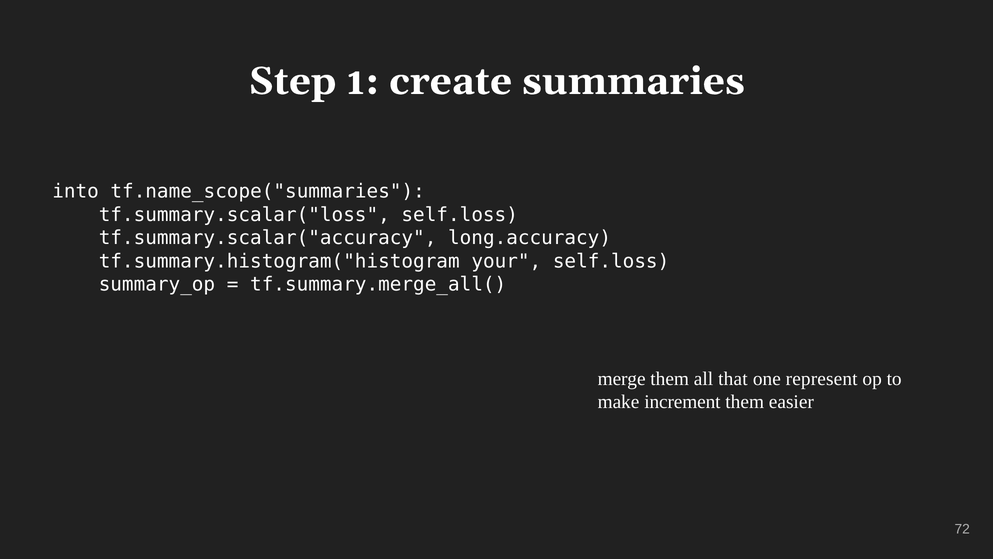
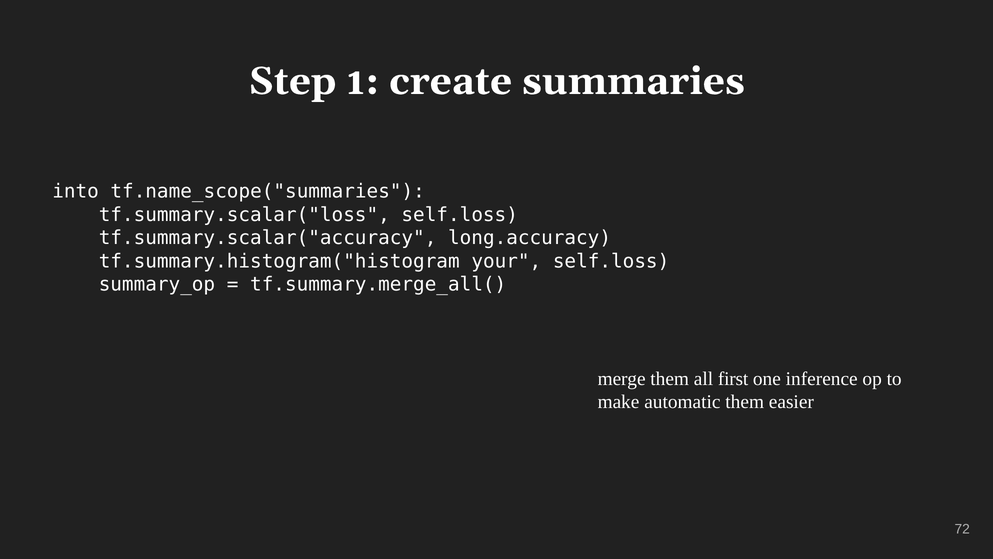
that: that -> first (733, 378)
represent: represent -> inference (822, 378)
increment: increment -> automatic (682, 402)
